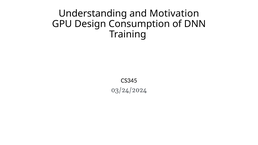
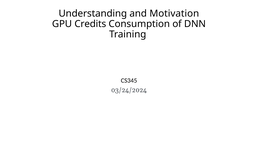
Design: Design -> Credits (90, 24)
